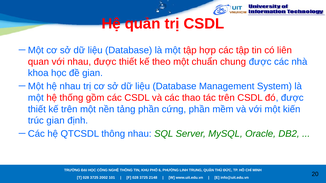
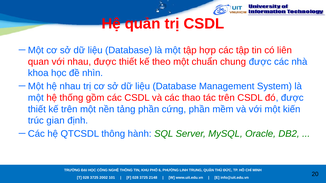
đề gian: gian -> nhìn (93, 73)
thông nhau: nhau -> hành (140, 134)
